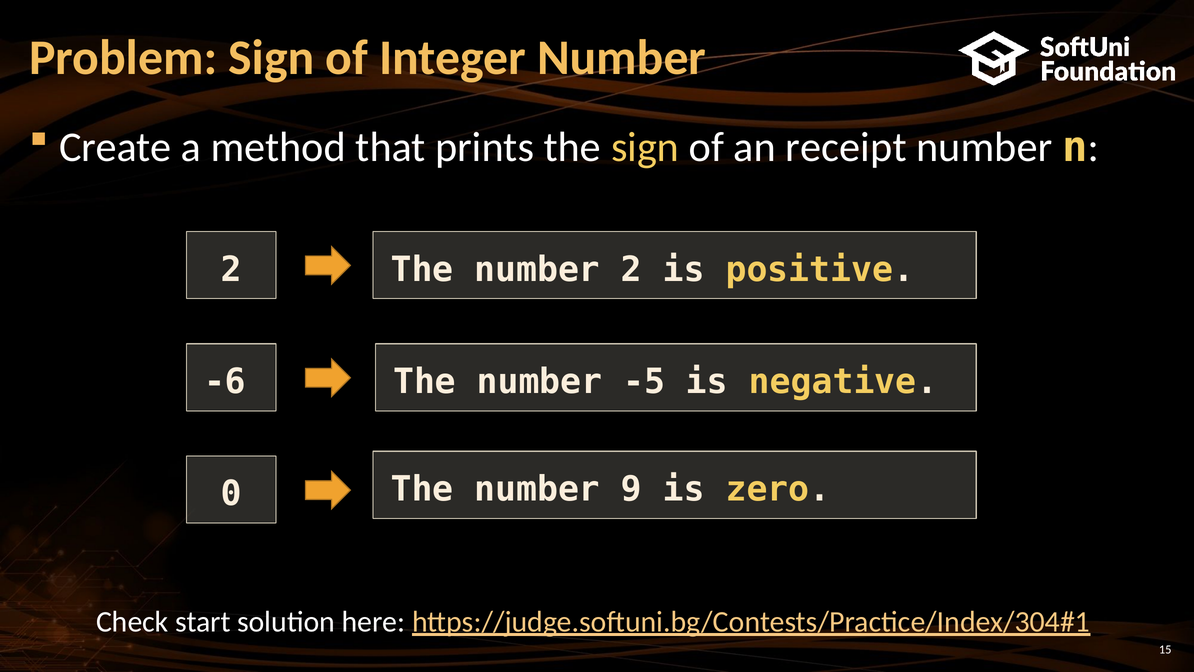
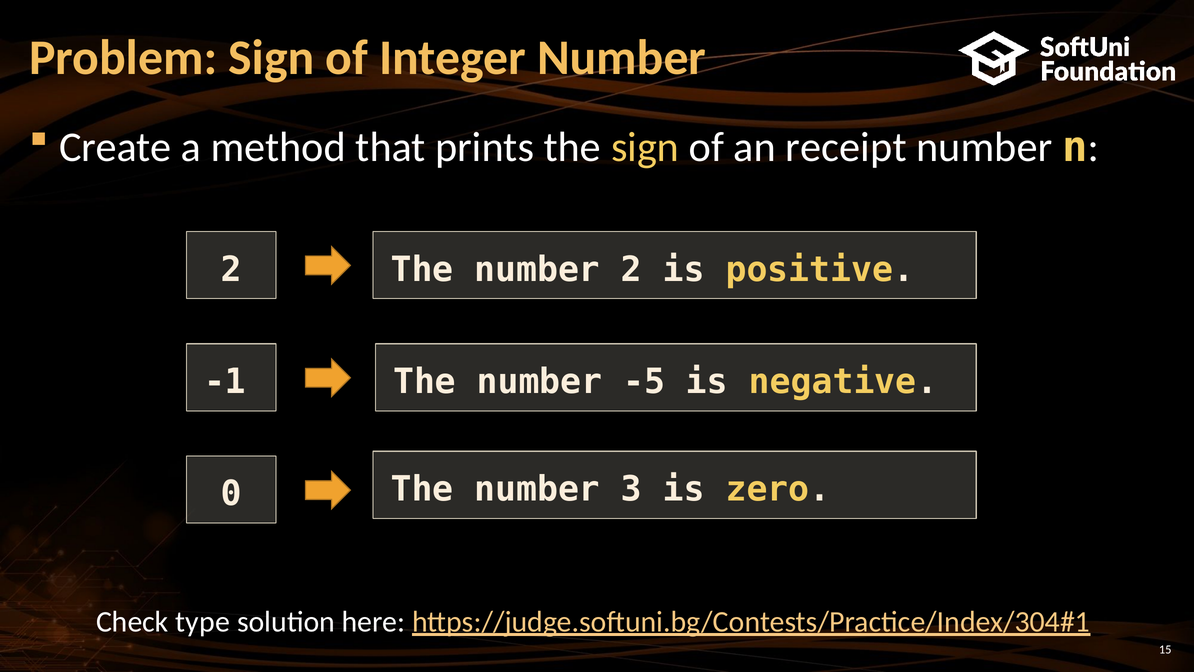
-6: -6 -> -1 (225, 382)
9: 9 -> 3 (631, 489)
start: start -> type (203, 622)
